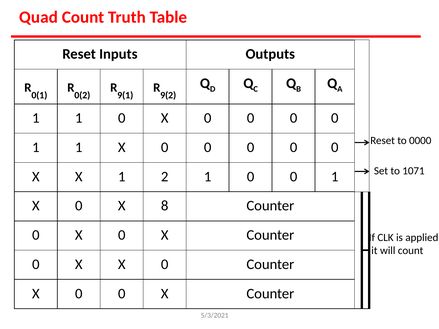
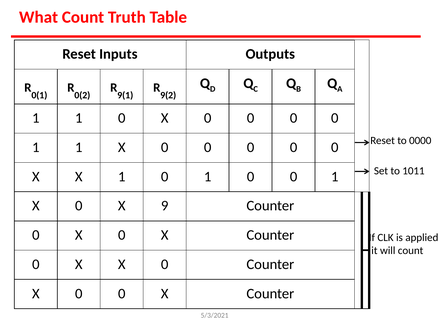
Quad: Quad -> What (39, 17)
1071: 1071 -> 1011 (413, 171)
X 1 2: 2 -> 0 (165, 177)
8: 8 -> 9 (165, 206)
